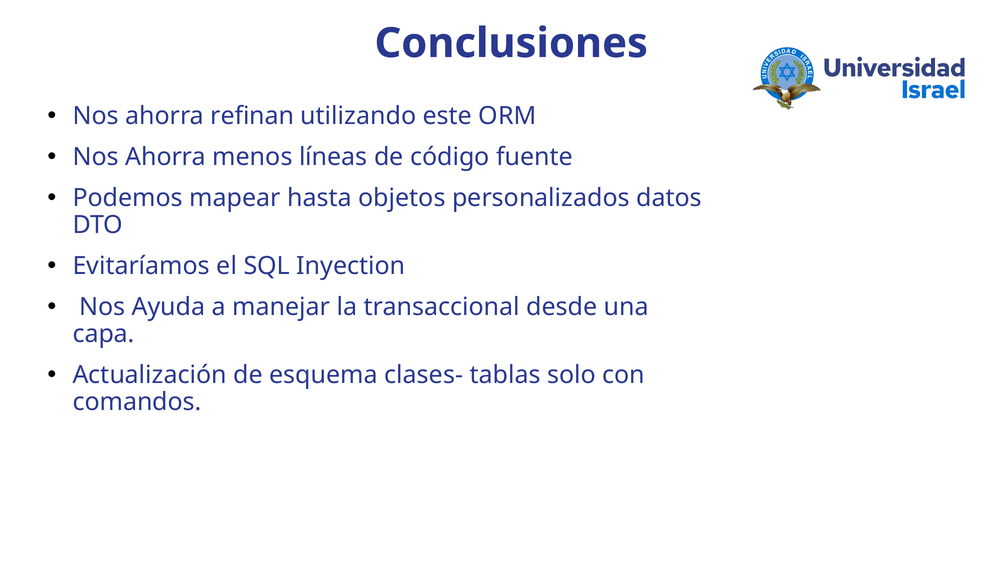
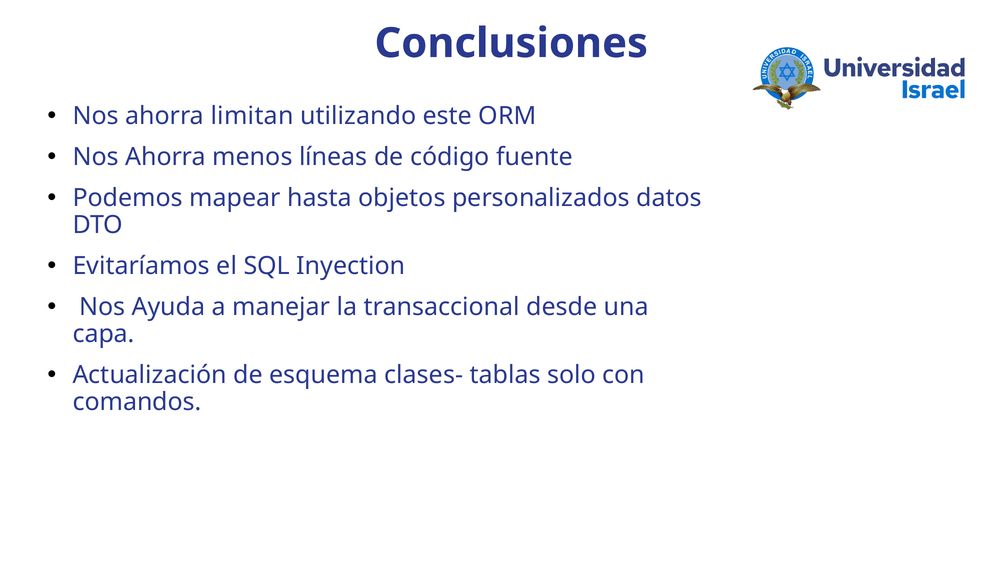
refinan: refinan -> limitan (252, 116)
